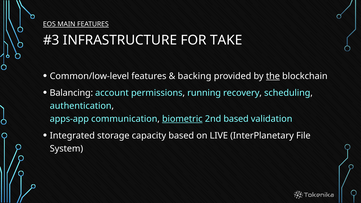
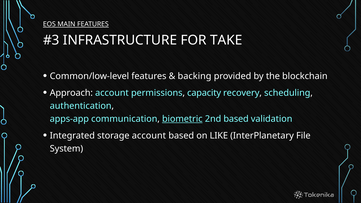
the underline: present -> none (273, 76)
Balancing: Balancing -> Approach (71, 93)
running: running -> capacity (204, 93)
storage capacity: capacity -> account (149, 136)
LIVE: LIVE -> LIKE (219, 136)
